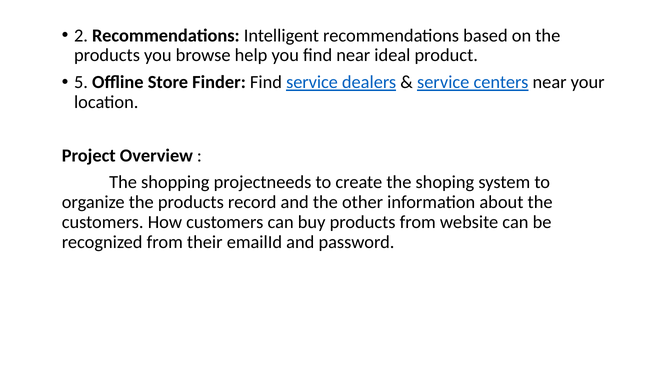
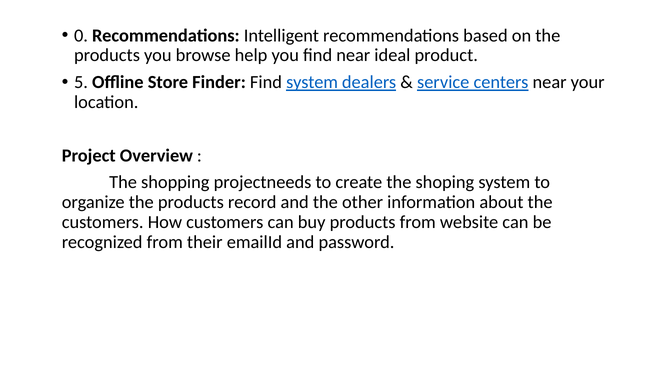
2: 2 -> 0 (81, 35)
Find service: service -> system (312, 82)
